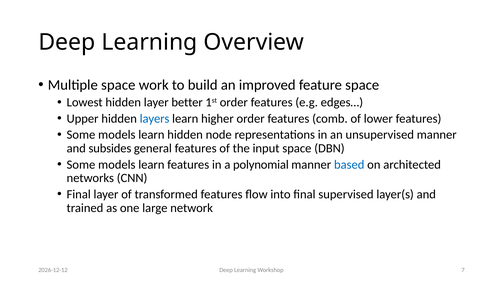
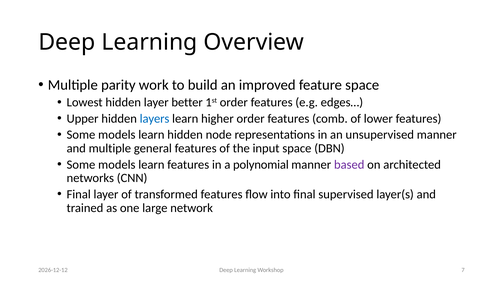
Multiple space: space -> parity (118, 85)
and subsides: subsides -> multiple (110, 148)
based colour: blue -> purple (349, 164)
